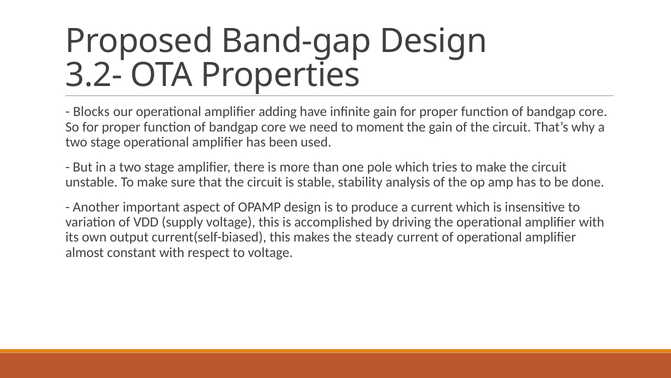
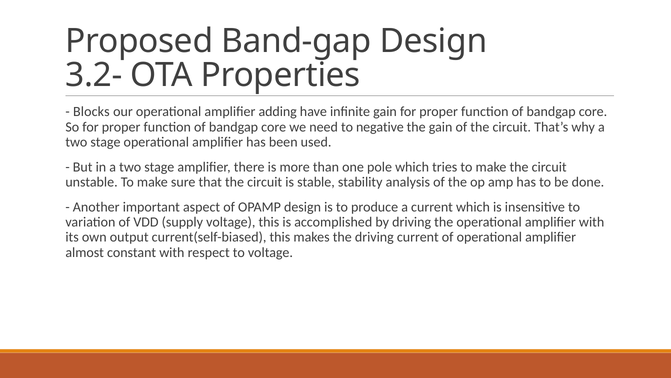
moment: moment -> negative (380, 127)
the steady: steady -> driving (374, 237)
